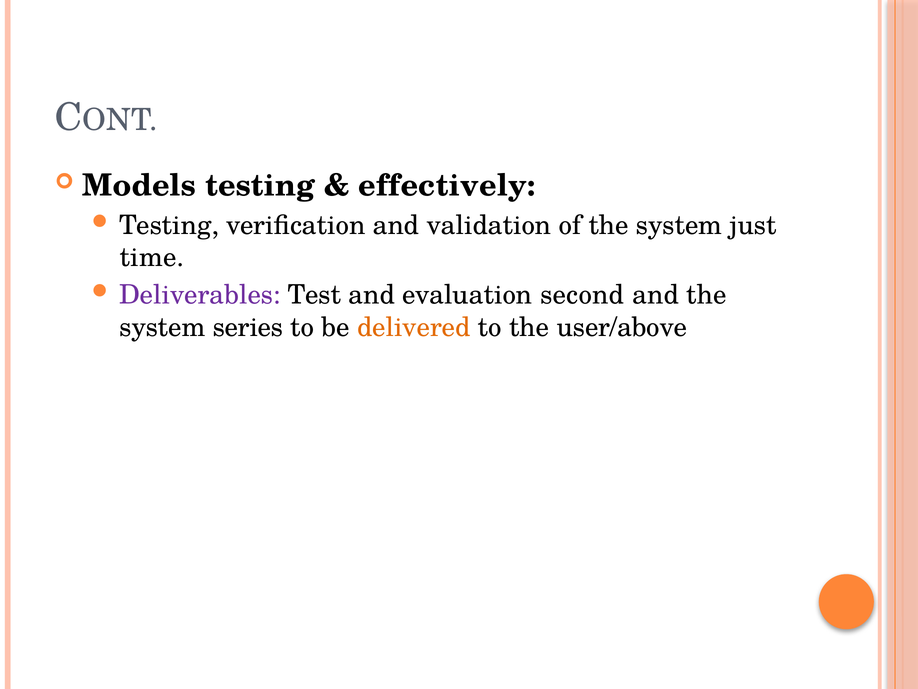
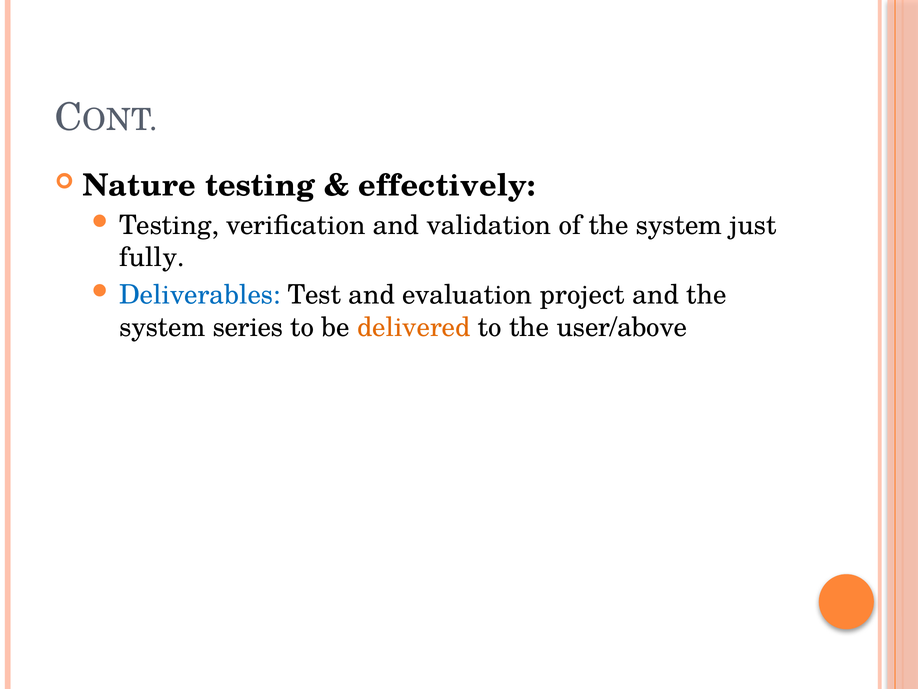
Models: Models -> Nature (139, 186)
time: time -> fully (152, 257)
Deliverables colour: purple -> blue (200, 295)
second: second -> project (582, 295)
